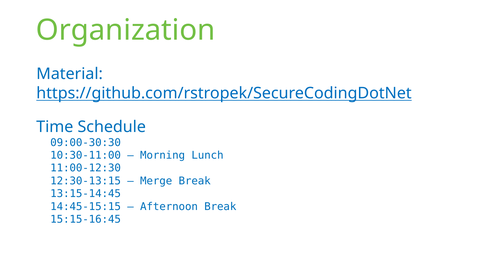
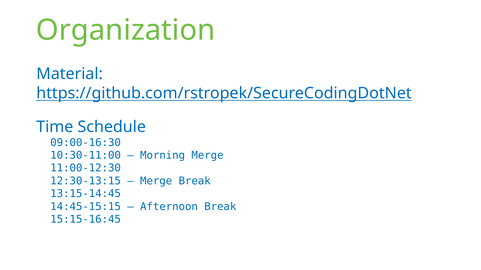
09:00-30:30: 09:00-30:30 -> 09:00-16:30 (86, 143)
Morning Lunch: Lunch -> Merge (207, 156)
